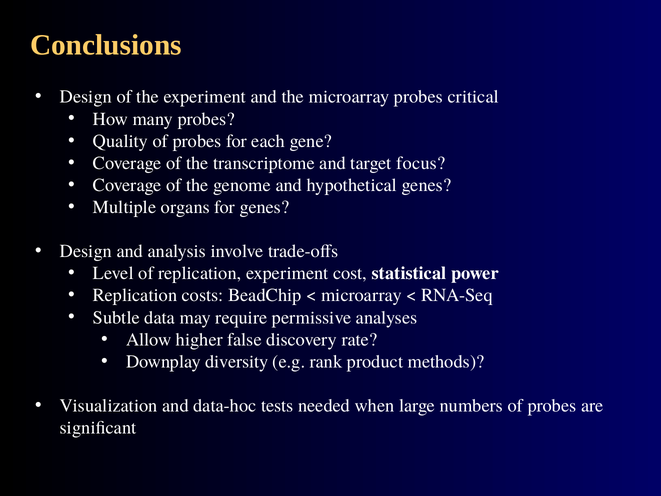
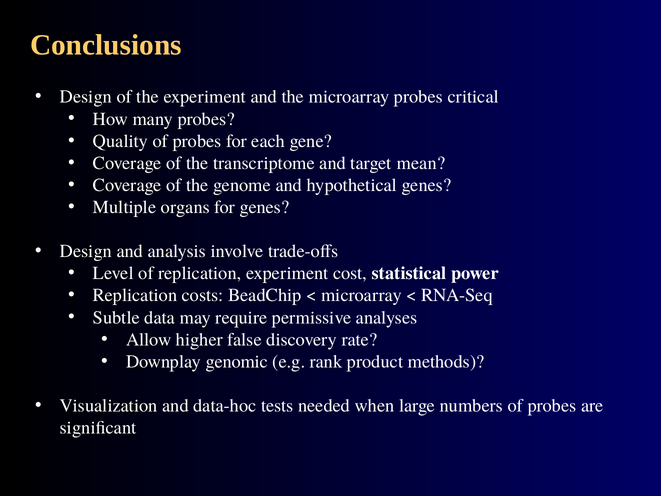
focus: focus -> mean (421, 163)
diversity: diversity -> genomic (237, 361)
